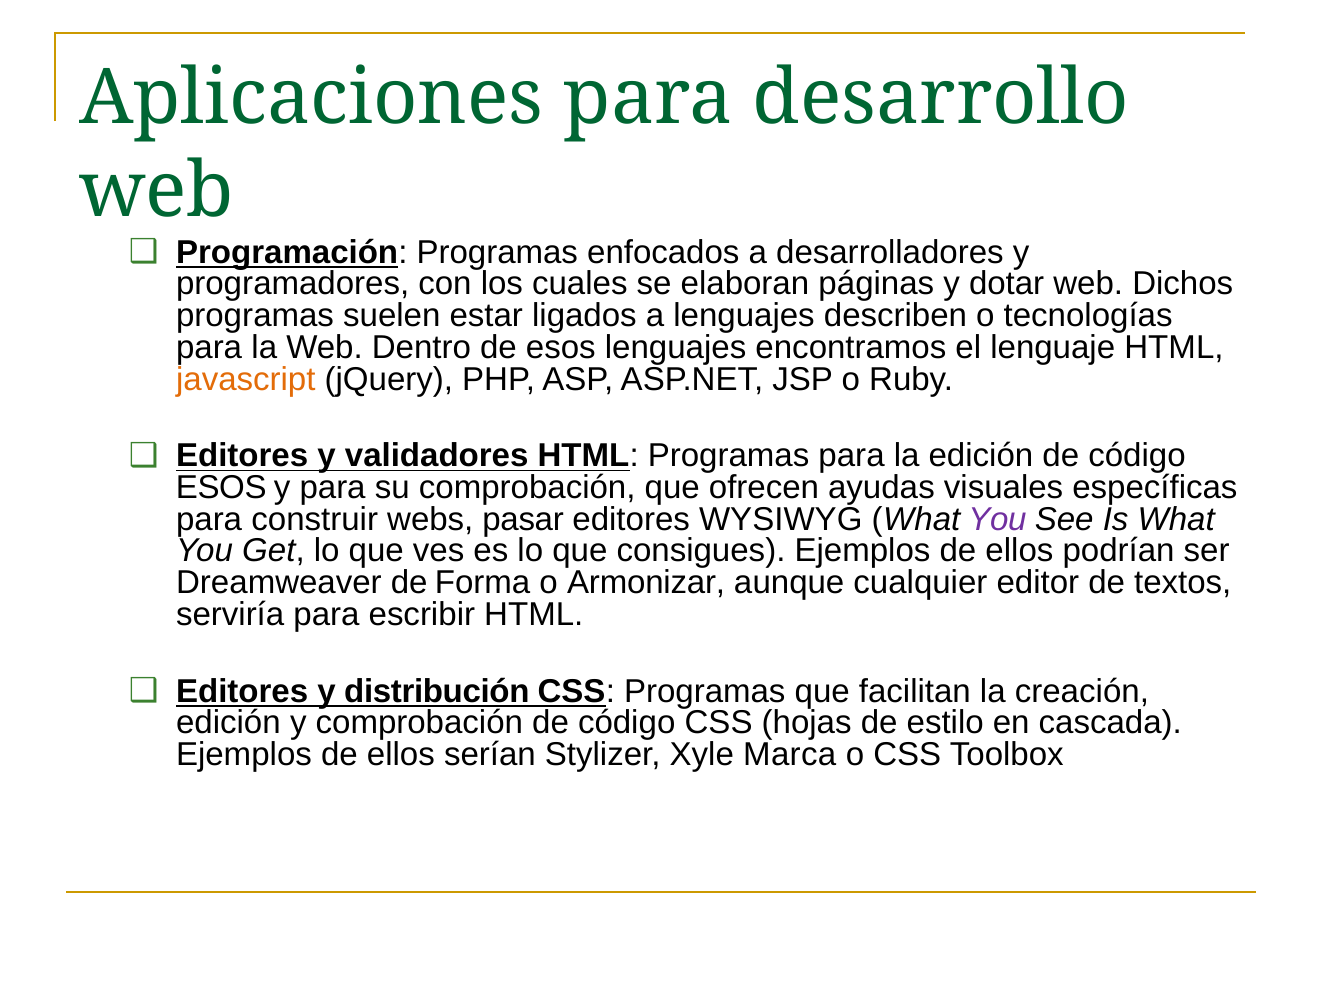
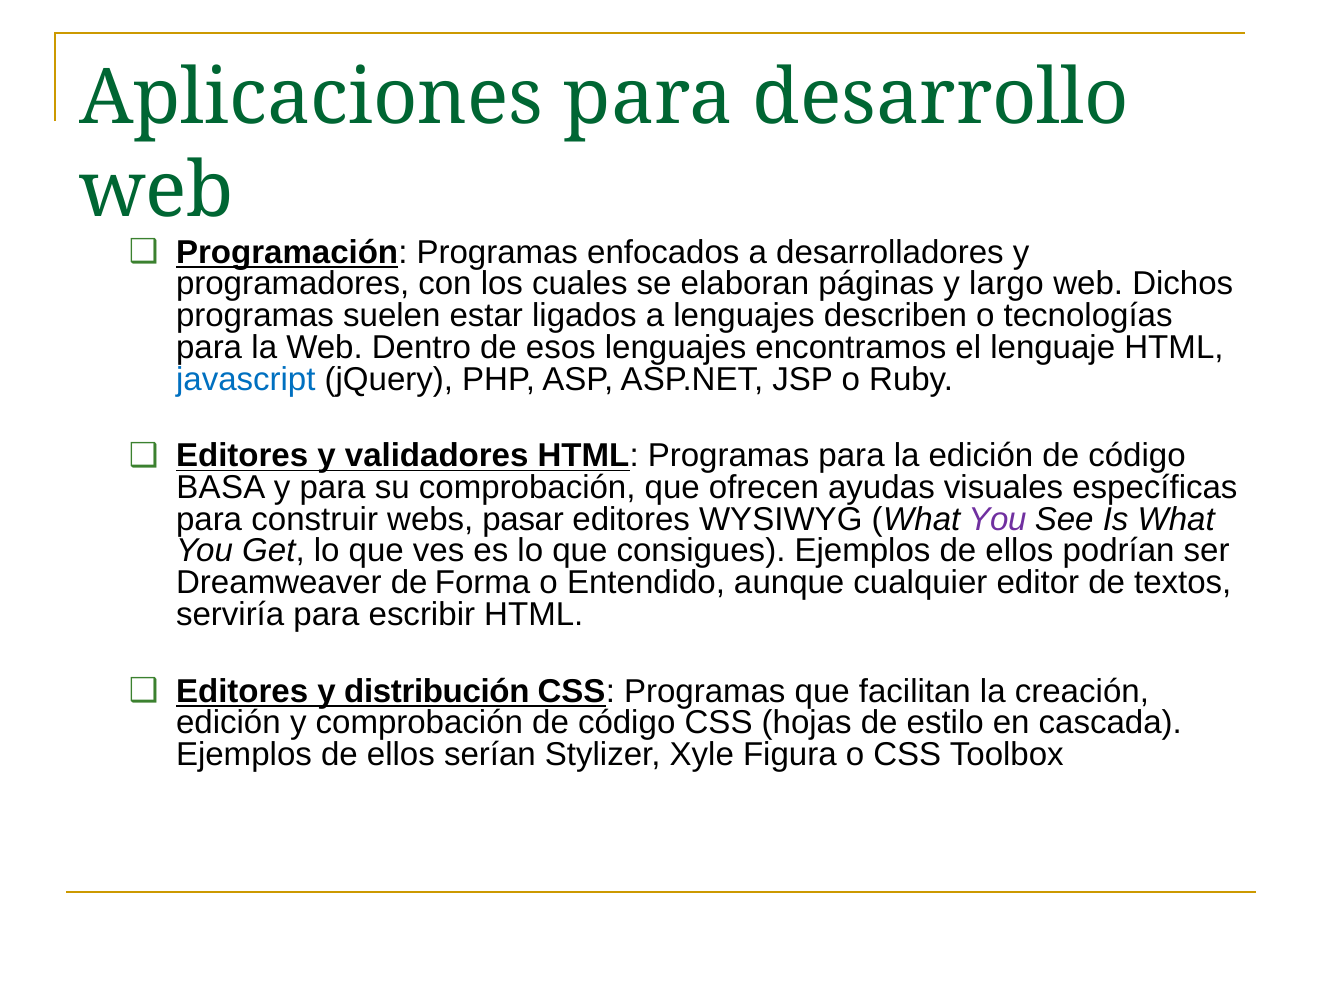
dotar: dotar -> largo (1006, 284)
javascript colour: orange -> blue (246, 379)
ESOS: ESOS -> BASA (221, 488)
Armonizar: Armonizar -> Entendido (646, 583)
Marca: Marca -> Figura (790, 755)
